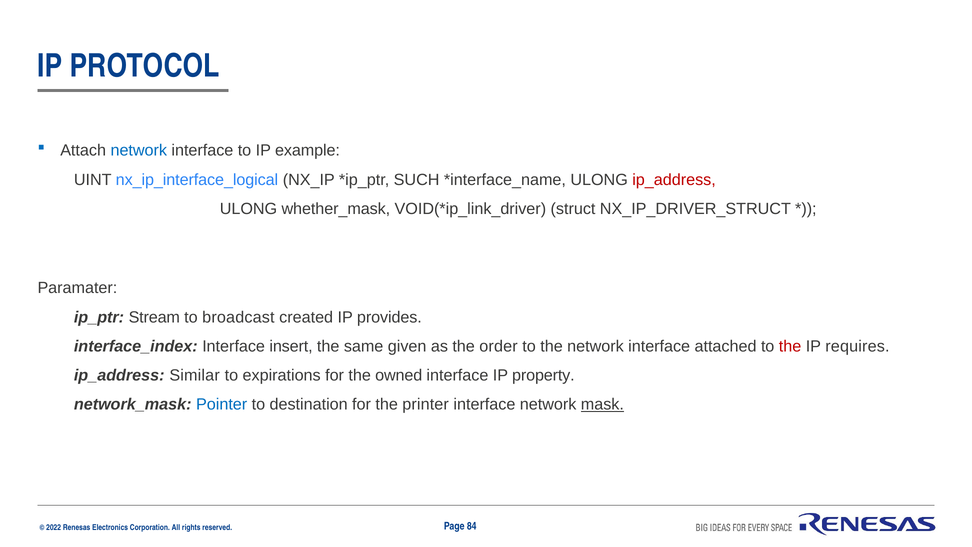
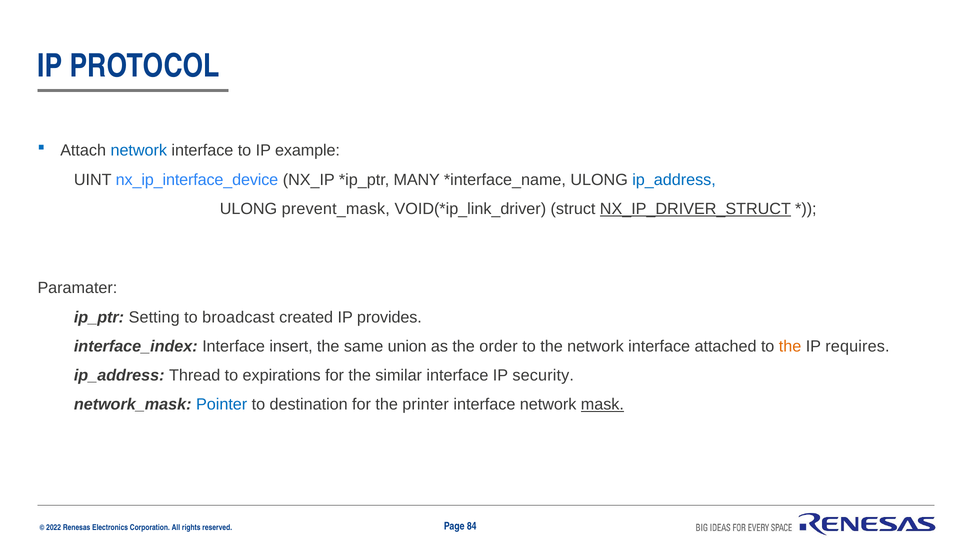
nx_ip_interface_logical: nx_ip_interface_logical -> nx_ip_interface_device (197, 180)
SUCH: SUCH -> MANY (417, 180)
ip_address colour: red -> blue (674, 180)
whether_mask: whether_mask -> prevent_mask (336, 209)
NX_IP_DRIVER_STRUCT underline: none -> present (695, 209)
Stream: Stream -> Setting (154, 317)
given: given -> union (407, 346)
the colour: red -> orange (790, 346)
Similar: Similar -> Thread (195, 375)
owned: owned -> similar (399, 375)
property: property -> security (543, 375)
